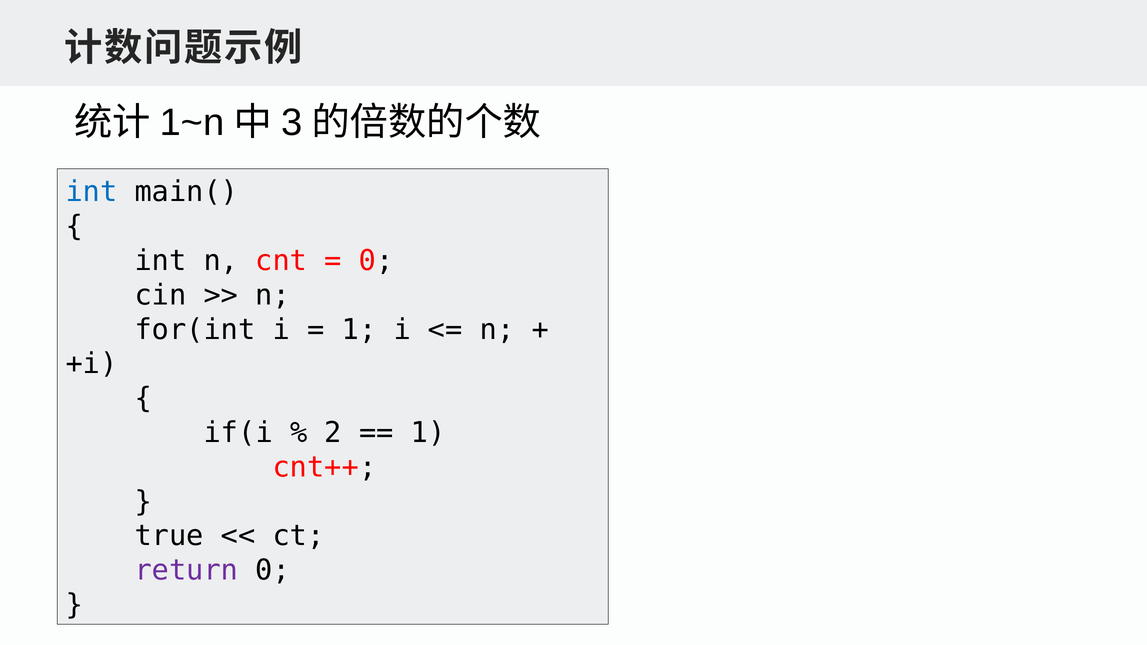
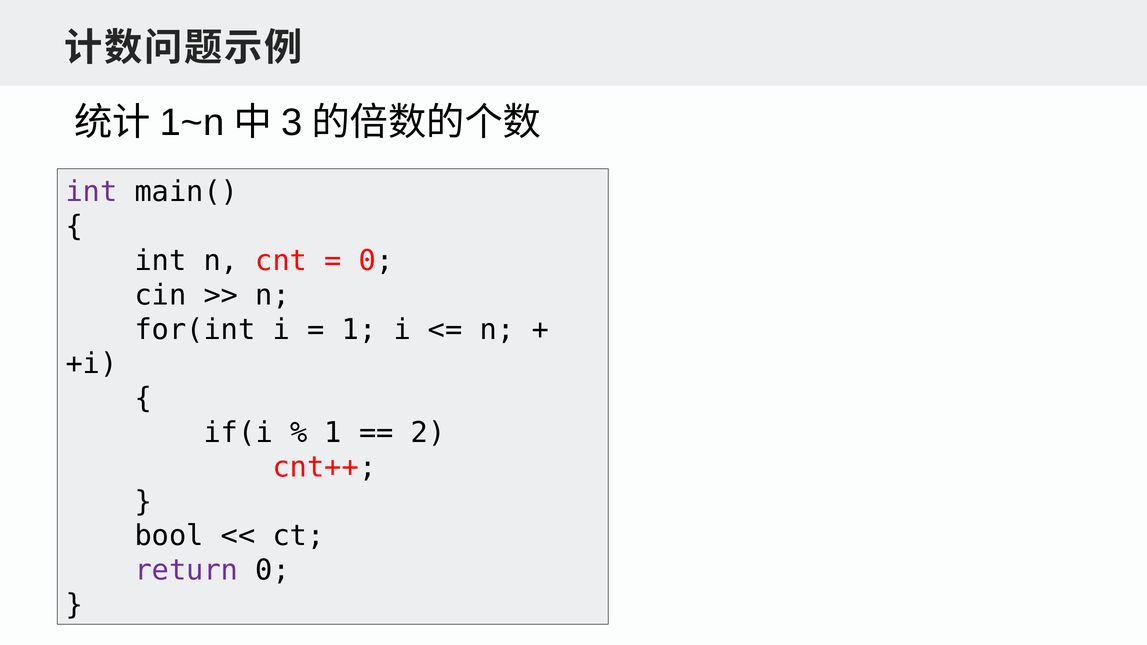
int colour: blue -> purple (92, 192)
2: 2 -> 1 (333, 433)
1: 1 -> 2 (428, 433)
true: true -> bool (169, 536)
